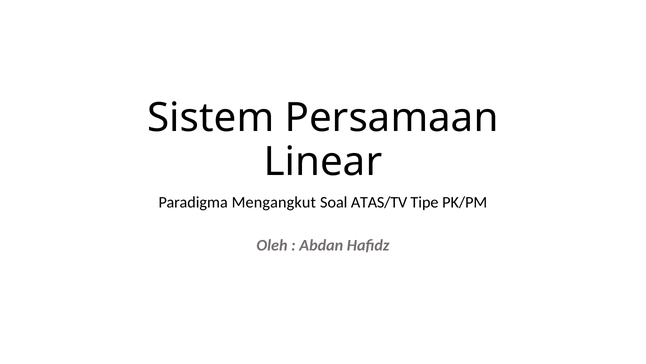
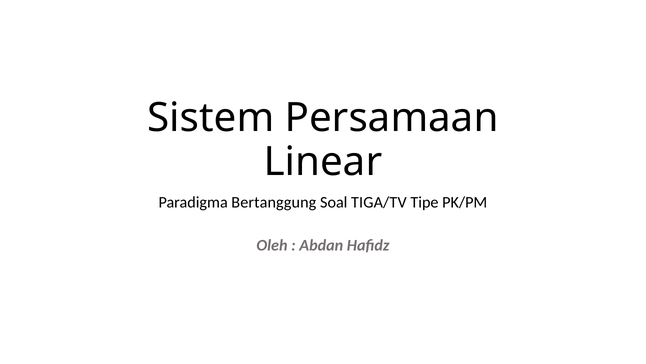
Mengangkut: Mengangkut -> Bertanggung (274, 202)
ATAS/TV: ATAS/TV -> TIGA/TV (379, 202)
